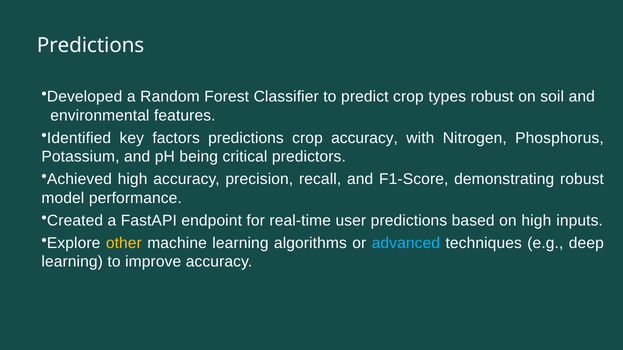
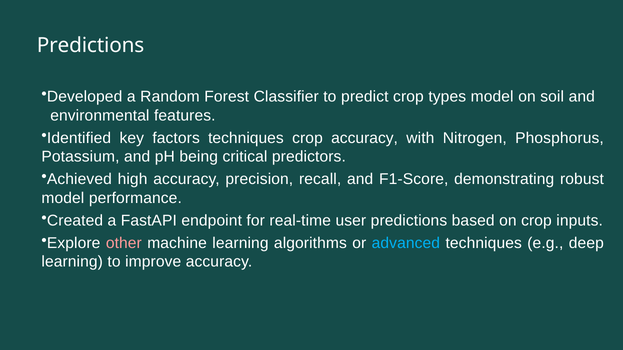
types robust: robust -> model (492, 97)
factors predictions: predictions -> techniques (246, 138)
on high: high -> crop (536, 221)
other colour: yellow -> pink (124, 243)
